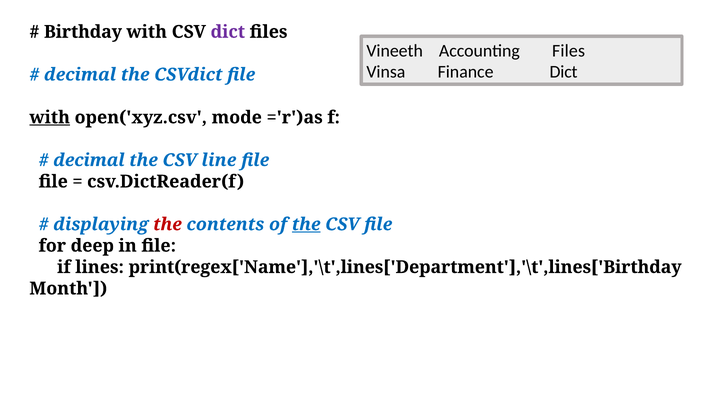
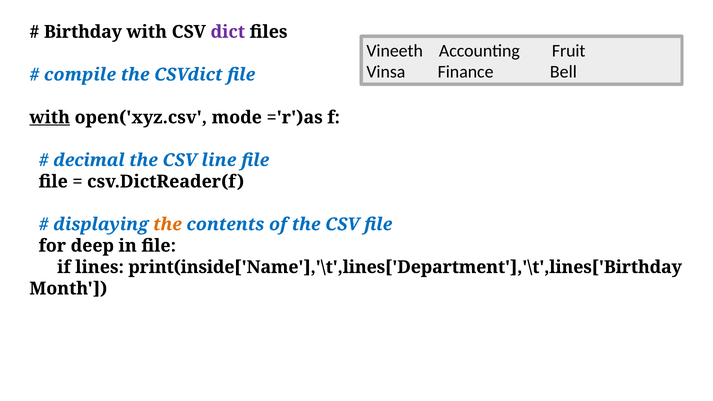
Accounting Files: Files -> Fruit (569, 51)
Finance Dict: Dict -> Bell (563, 72)
decimal: decimal -> compile (80, 75)
the colour: red -> orange (167, 224)
the underline: present -> none (306, 224)
print(regex['Name'],'\t',lines['Department'],'\t',lines['Birthday: print(regex['Name'],'\t',lines['Department'],'\t',lines['Birthday -> print(inside['Name'],'\t',lines['Department'],'\t',lines['Birthday (405, 267)
